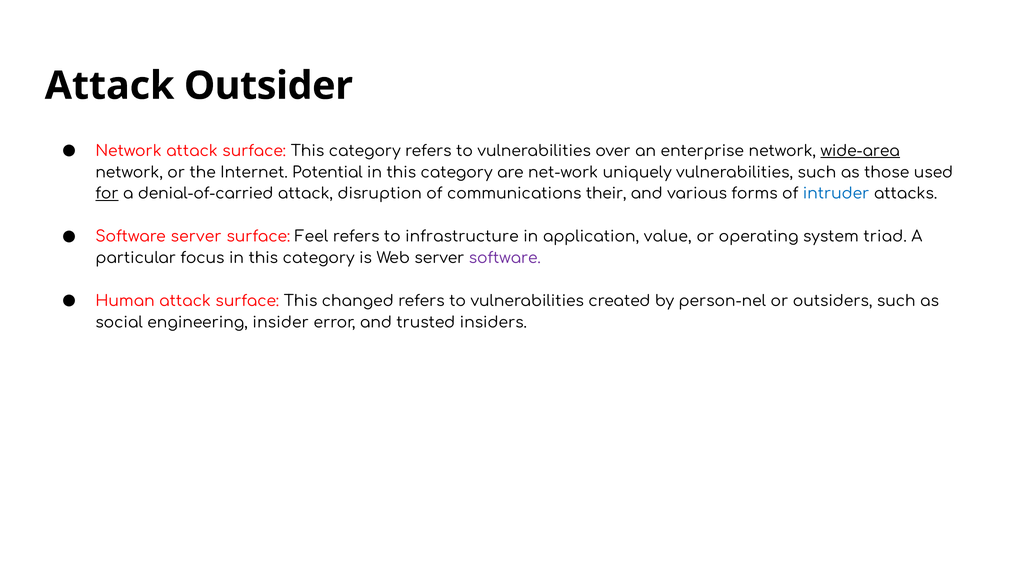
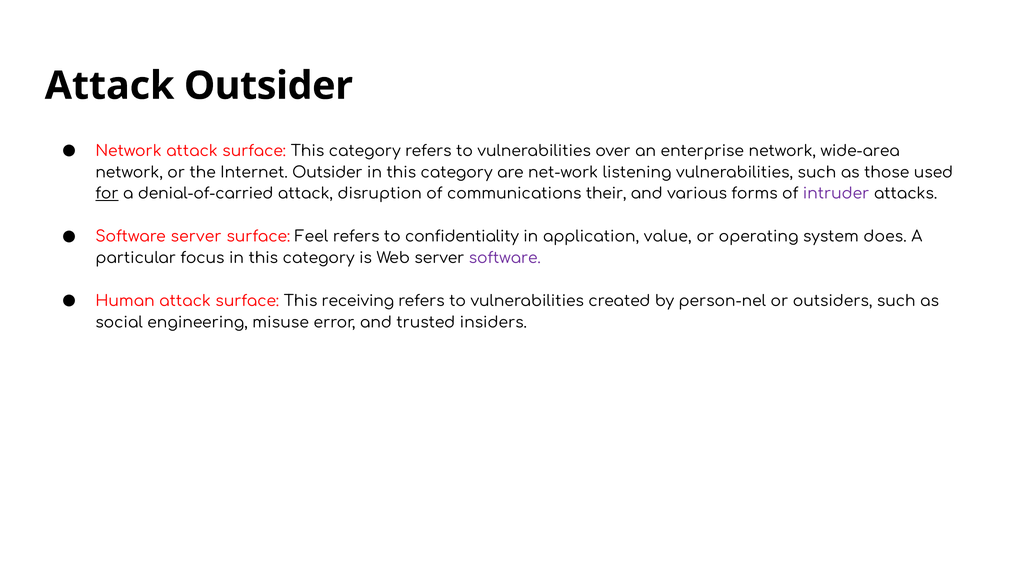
wide-area underline: present -> none (860, 151)
Internet Potential: Potential -> Outsider (327, 173)
uniquely: uniquely -> listening (637, 173)
intruder colour: blue -> purple (836, 194)
infrastructure: infrastructure -> confidentiality (462, 237)
triad: triad -> does (885, 237)
changed: changed -> receiving (358, 301)
insider: insider -> misuse (281, 323)
